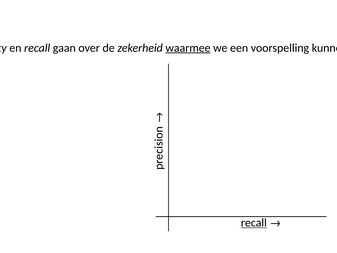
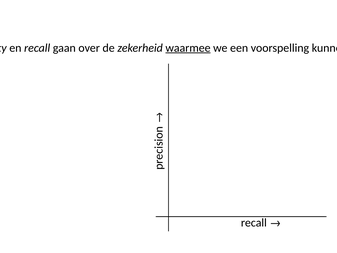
recall underline: present -> none (254, 222)
